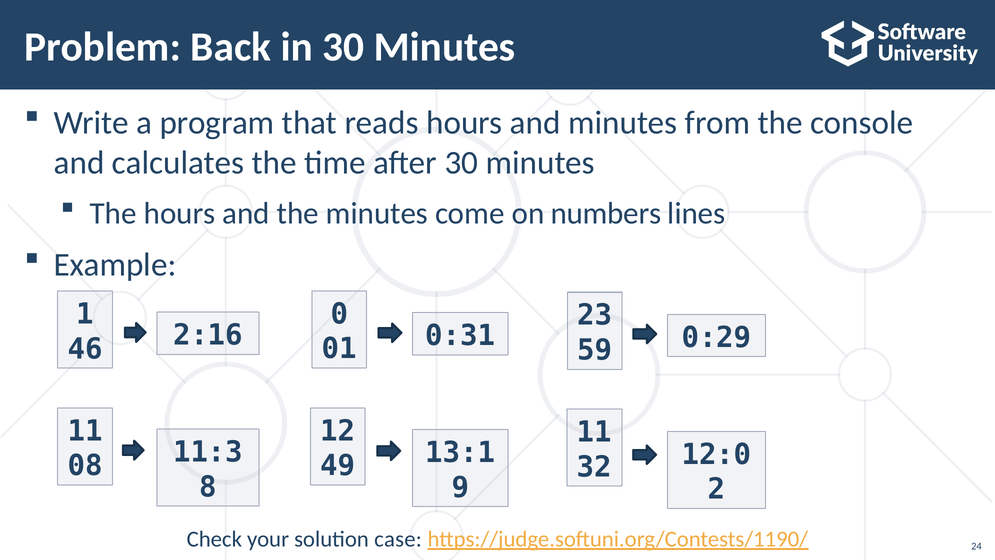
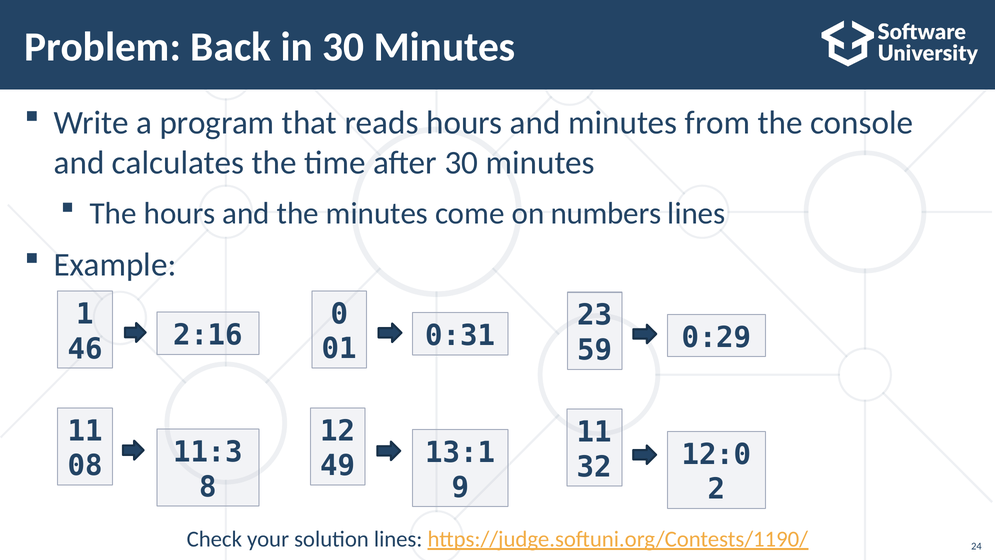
solution case: case -> lines (398, 539)
